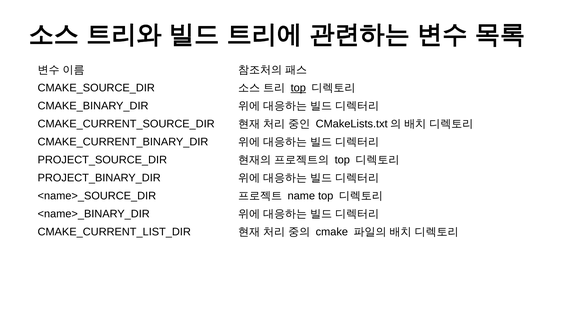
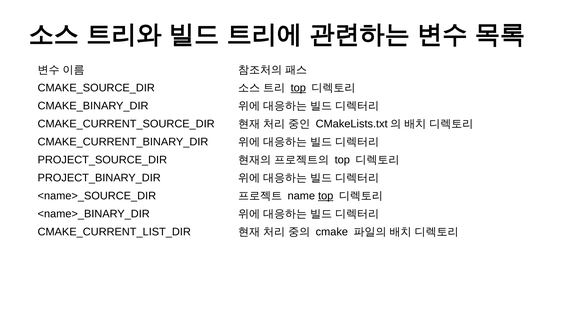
top underline: none -> present (326, 196)
